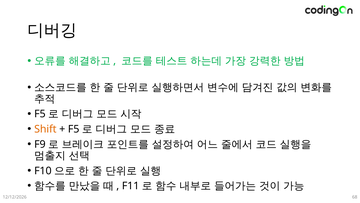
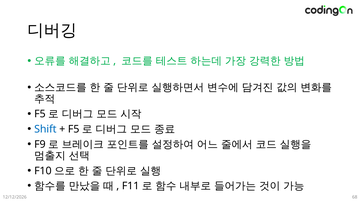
Shift colour: orange -> blue (45, 129)
